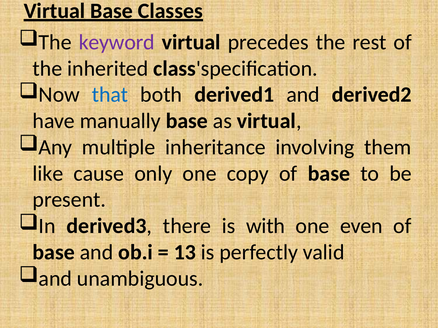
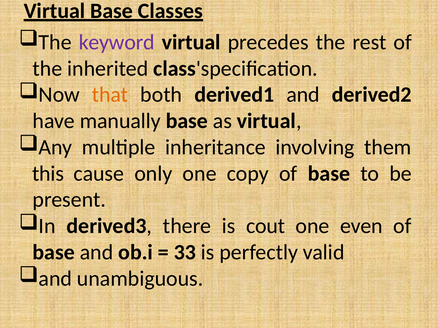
that colour: blue -> orange (110, 95)
like: like -> this (48, 174)
with: with -> cout (266, 226)
13: 13 -> 33 (185, 253)
